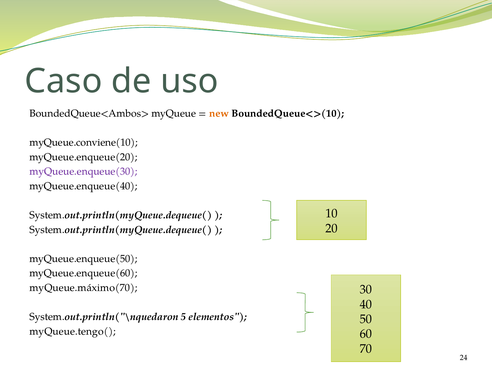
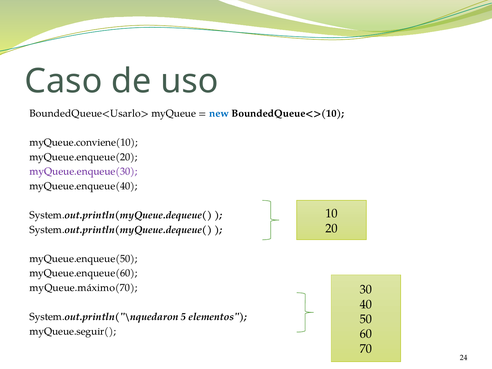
BoundedQueue<Ambos>: BoundedQueue<Ambos> -> BoundedQueue<Usarlo> (89, 113)
new colour: orange -> blue (219, 113)
myQueue.tengo(: myQueue.tengo( -> myQueue.seguir( (73, 331)
